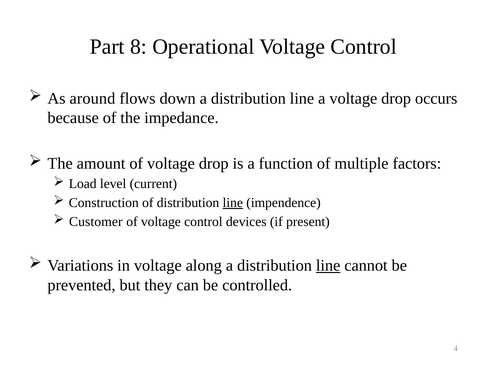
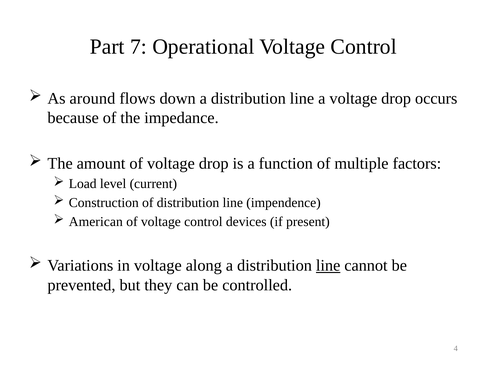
8: 8 -> 7 (138, 47)
line underline: present -> none (233, 203)
Customer: Customer -> American (96, 222)
